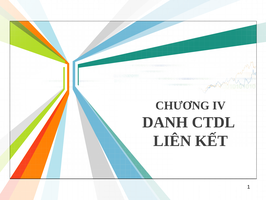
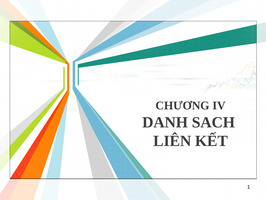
CTDL: CTDL -> SACH (213, 122)
